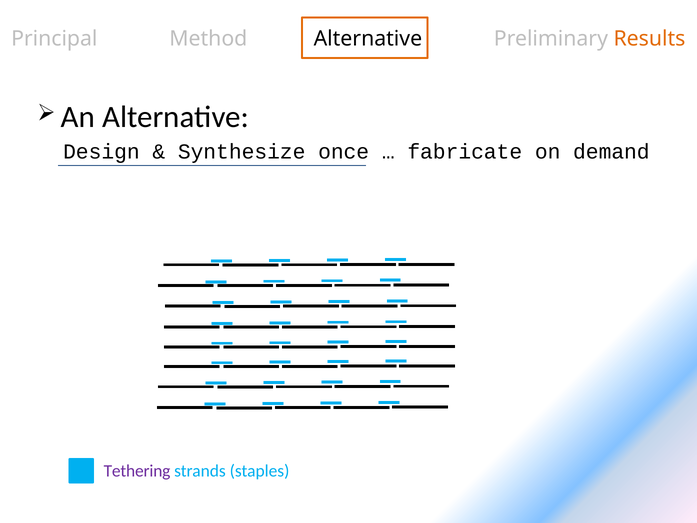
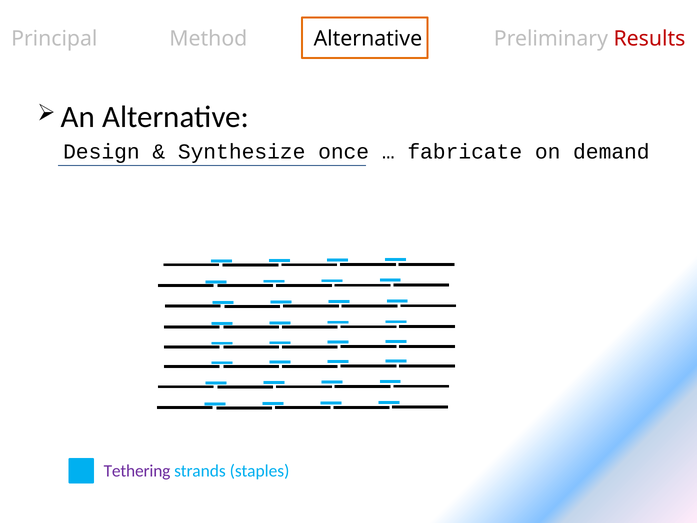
Results colour: orange -> red (649, 39)
